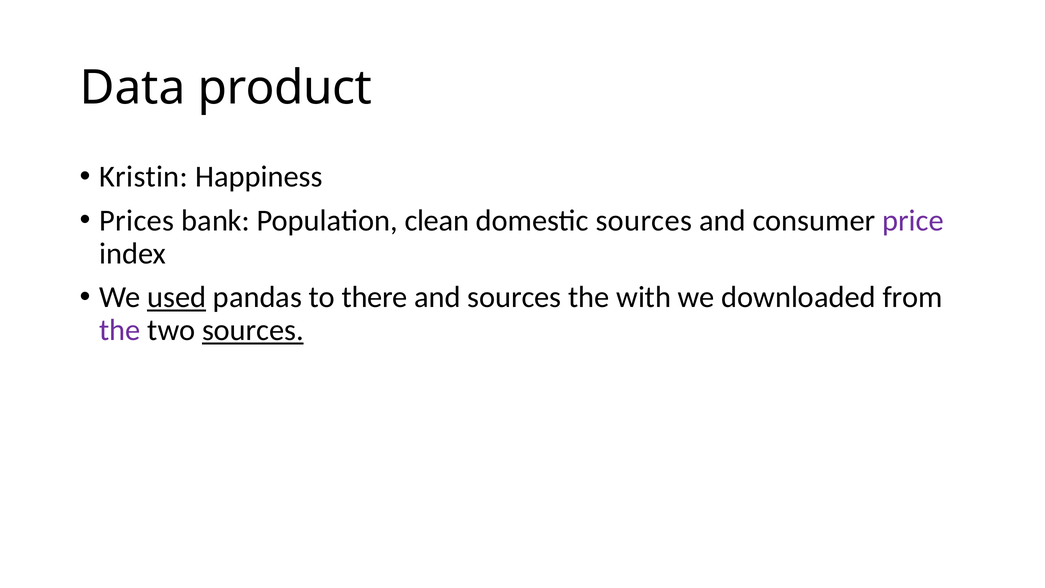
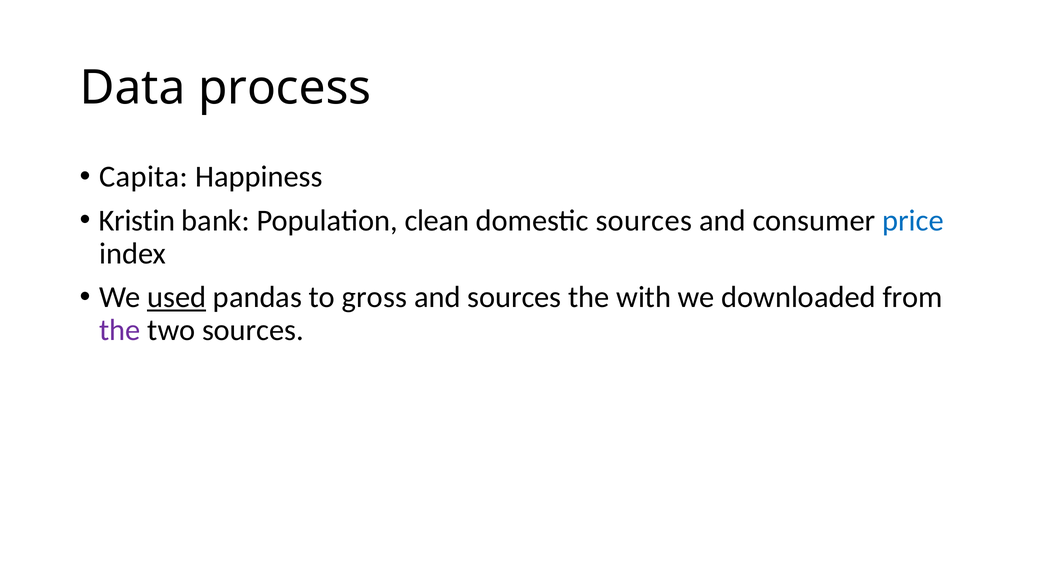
product: product -> process (285, 88)
Kristin: Kristin -> Capita (144, 177)
Prices: Prices -> Kristin (137, 220)
price colour: purple -> blue (913, 220)
there: there -> gross (374, 297)
sources underline: present -> none (253, 330)
